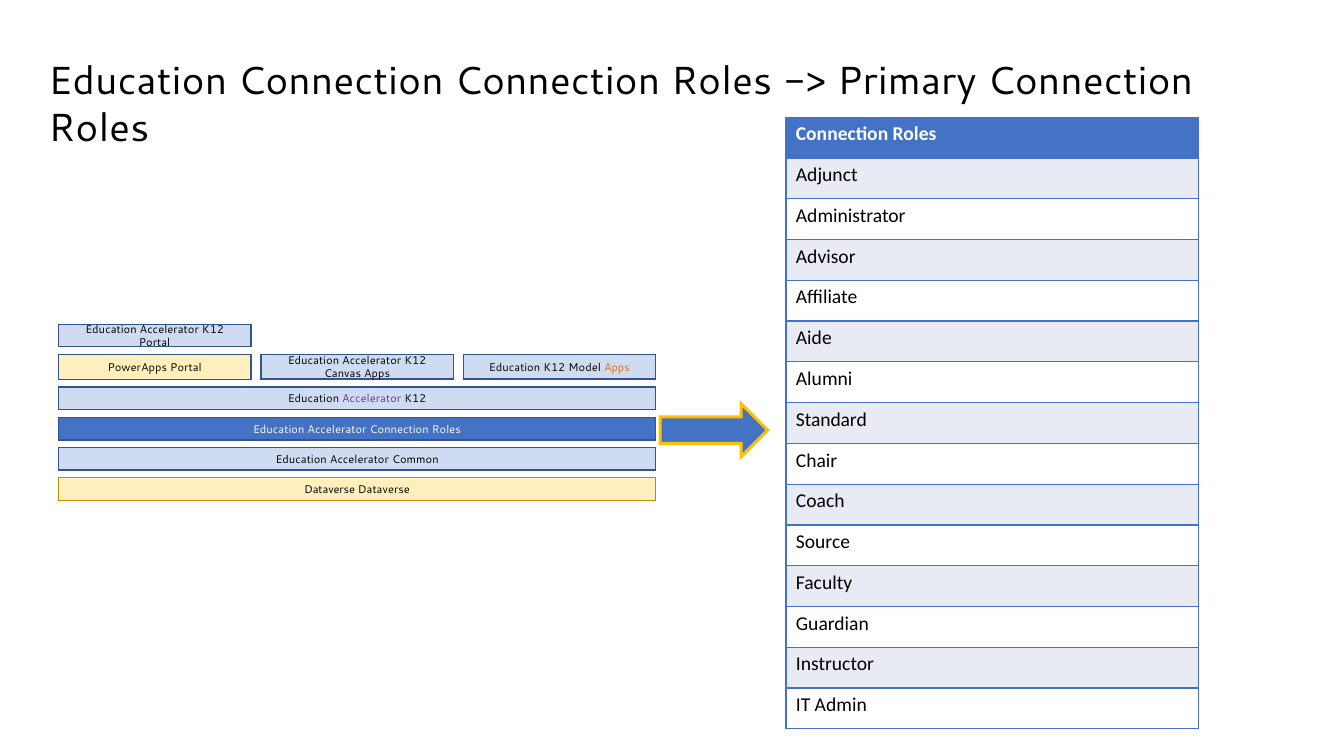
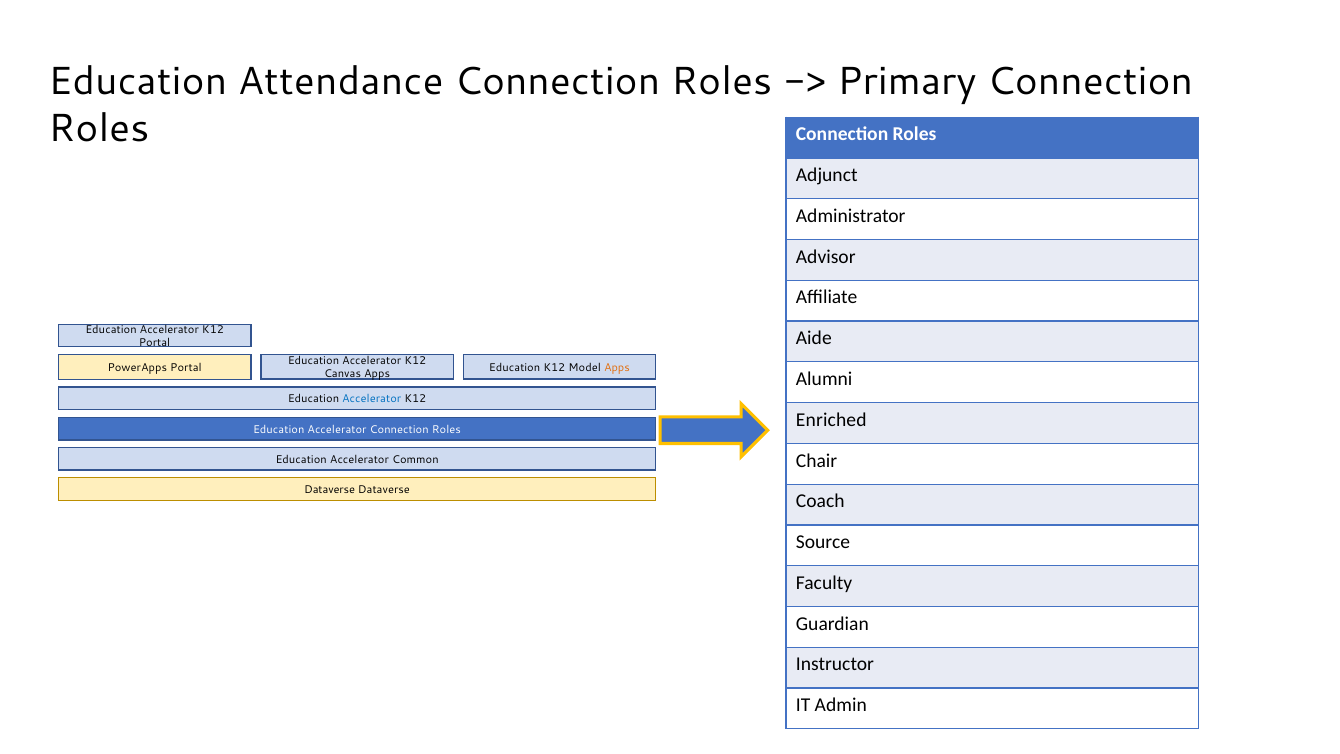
Education Connection: Connection -> Attendance (341, 81)
Accelerator colour: purple -> blue (372, 399)
Standard: Standard -> Enriched (831, 420)
